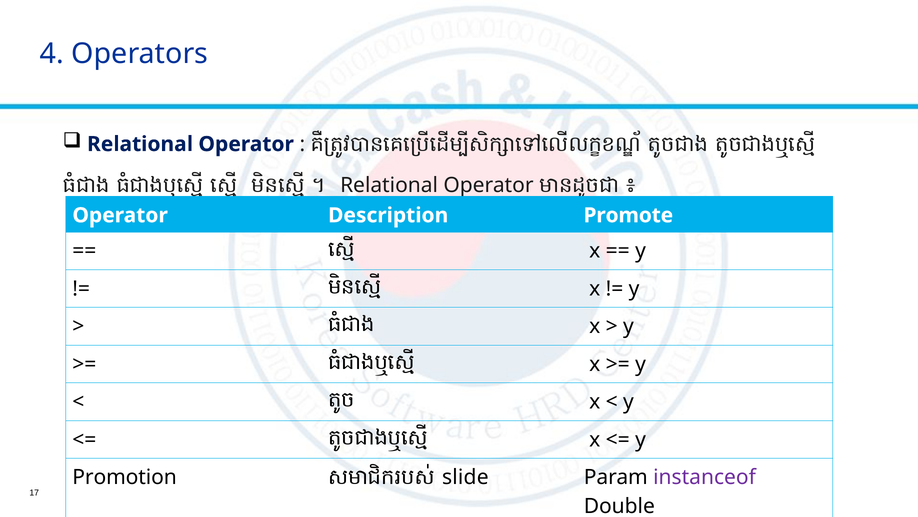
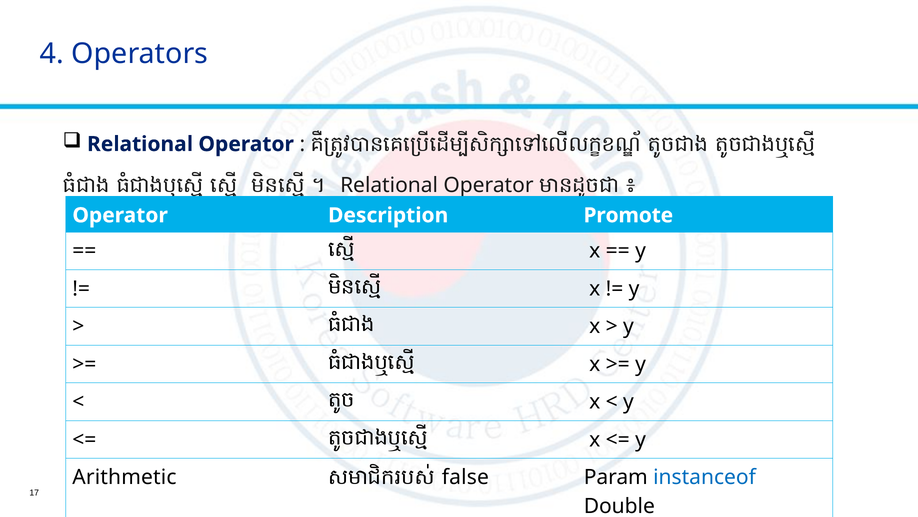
Promotion: Promotion -> Arithmetic (124, 477)
slide: slide -> false (465, 477)
instanceof colour: purple -> blue (705, 477)
